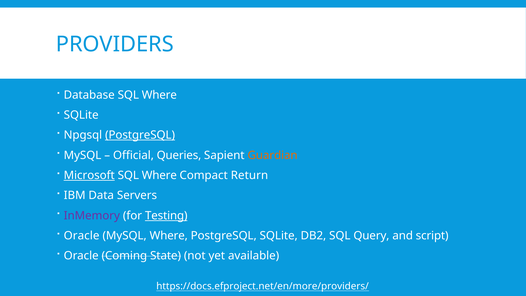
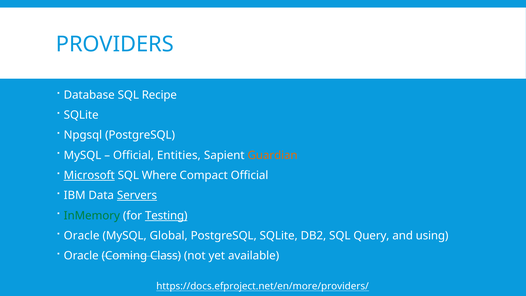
Where: Where -> Recipe (159, 95)
PostgreSQL underline: present -> none (140, 135)
Queries: Queries -> Entities (179, 155)
Compact Return: Return -> Official (250, 175)
Servers underline: none -> present (137, 195)
InMemory colour: purple -> green (92, 215)
MySQL Where: Where -> Global (169, 236)
script: script -> using (432, 236)
State: State -> Class (166, 256)
